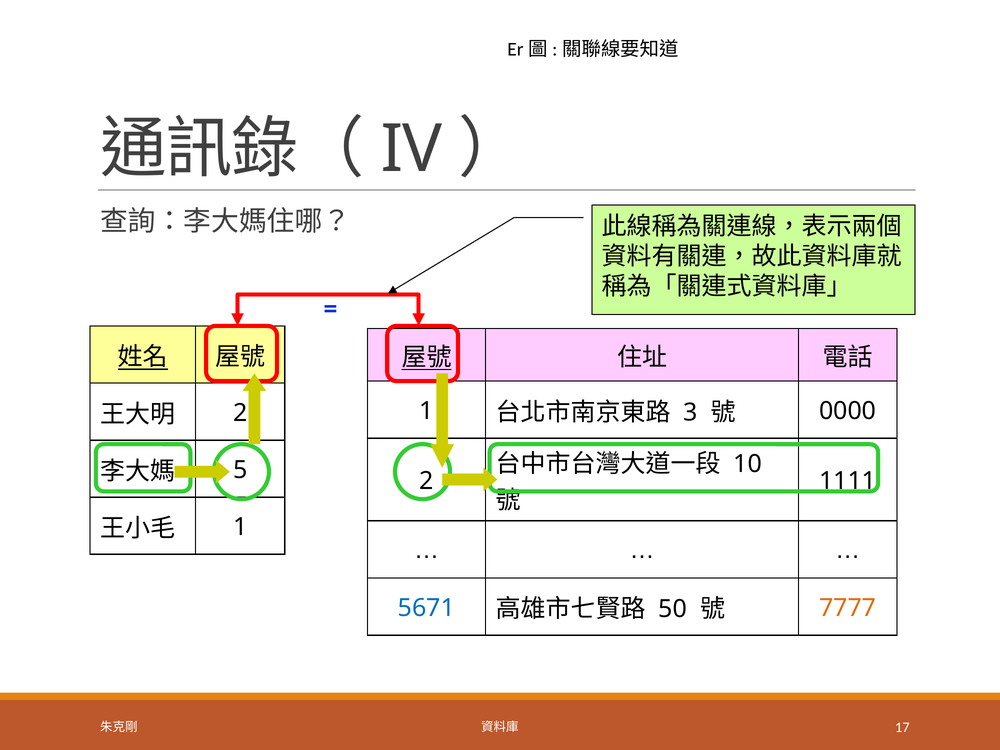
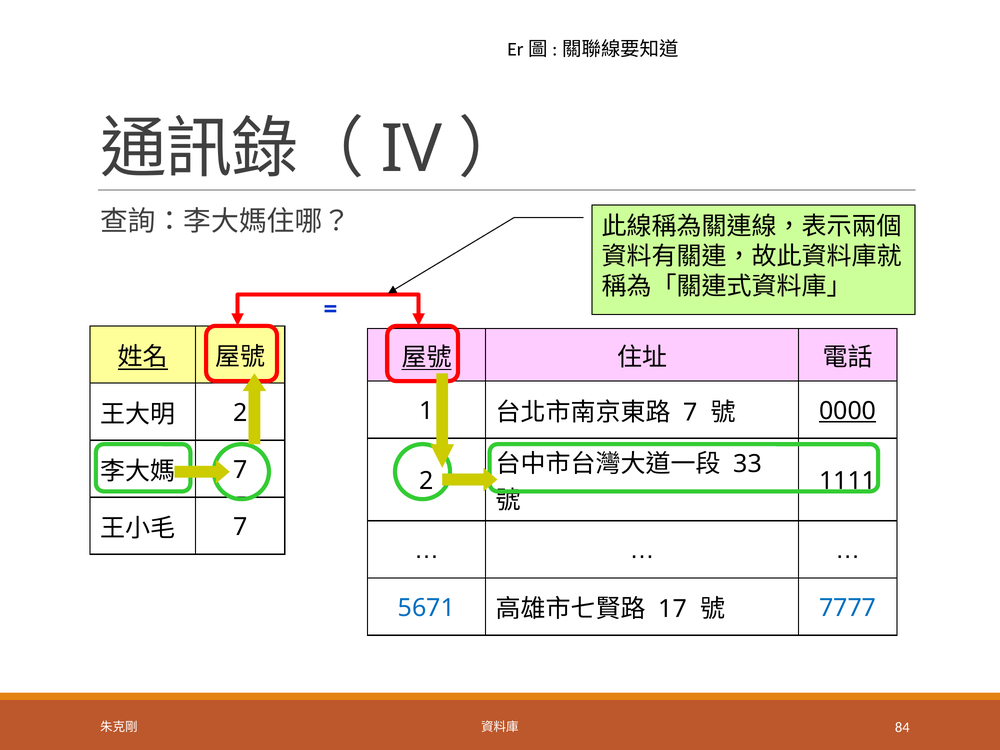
3: 3 -> 7 (690, 412)
0000 underline: none -> present (848, 411)
10: 10 -> 33 (748, 464)
5: 5 -> 7 (240, 470)
1: 1 -> 7 (240, 527)
50: 50 -> 17 (673, 609)
7777 colour: orange -> blue (848, 608)
17: 17 -> 84 (902, 727)
